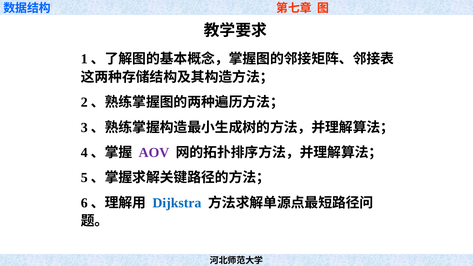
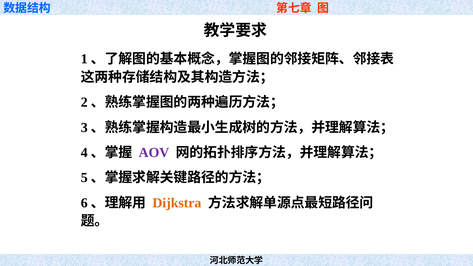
Dijkstra colour: blue -> orange (177, 203)
